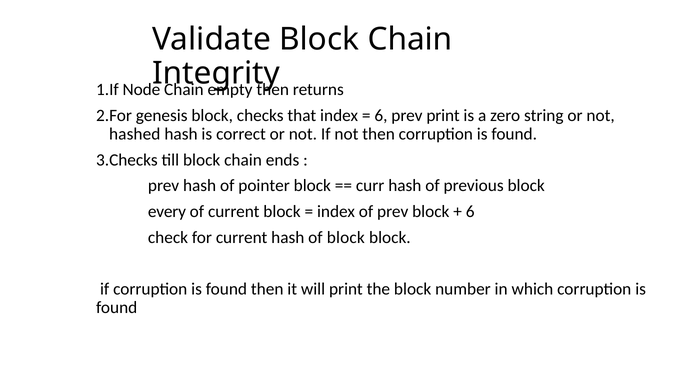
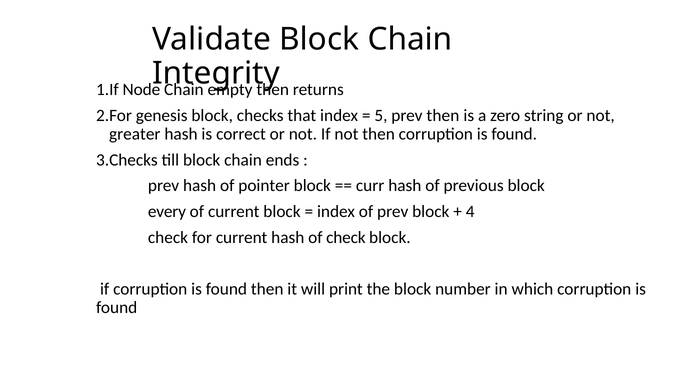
6: 6 -> 5 (381, 116)
prev print: print -> then (443, 116)
hashed: hashed -> greater (135, 134)
6: 6 -> 4 (470, 212)
of block: block -> check (346, 238)
